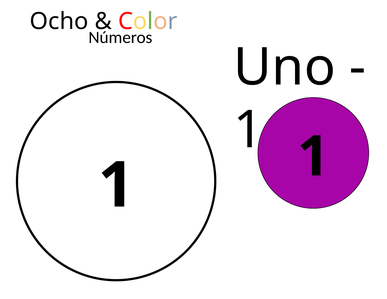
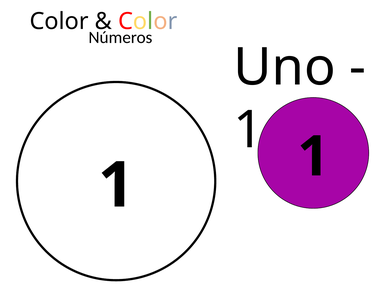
Ocho: Ocho -> Color (59, 21)
